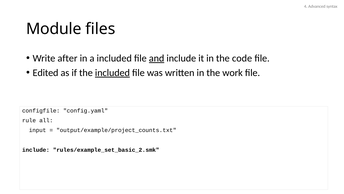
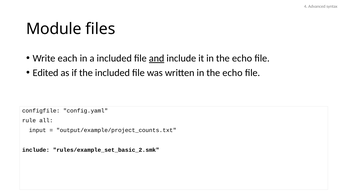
after: after -> each (67, 58)
it in the code: code -> echo (242, 58)
included underline: present -> none (112, 73)
written in the work: work -> echo (232, 73)
